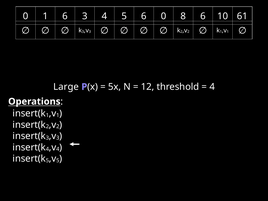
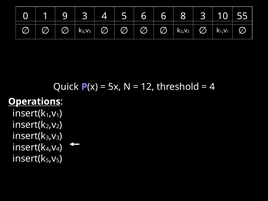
1 6: 6 -> 9 (65, 16)
6 0: 0 -> 6 (164, 16)
8 6: 6 -> 3 (203, 16)
61: 61 -> 55 (242, 16)
Large: Large -> Quick (66, 87)
